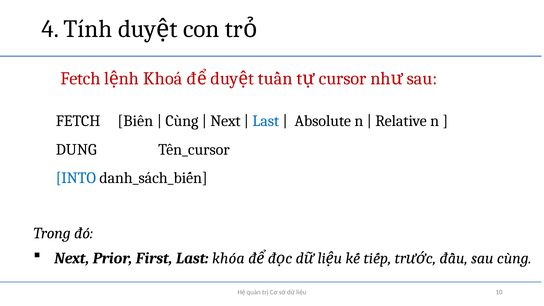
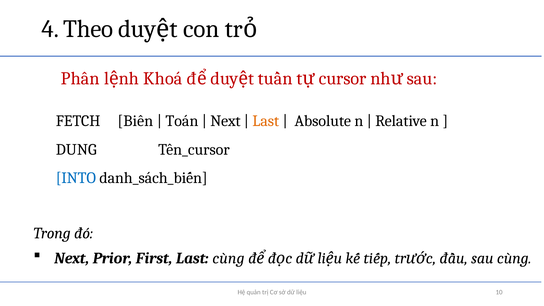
Tính: Tính -> Theo (88, 29)
Fetch: Fetch -> Phân (80, 79)
Cùng: Cùng -> Toán (182, 121)
Last colour: blue -> orange (266, 121)
Last khóa: khóa -> cùng (228, 258)
